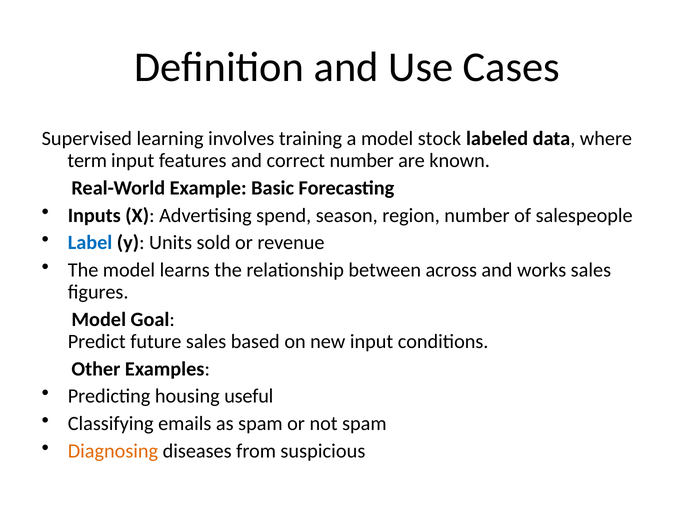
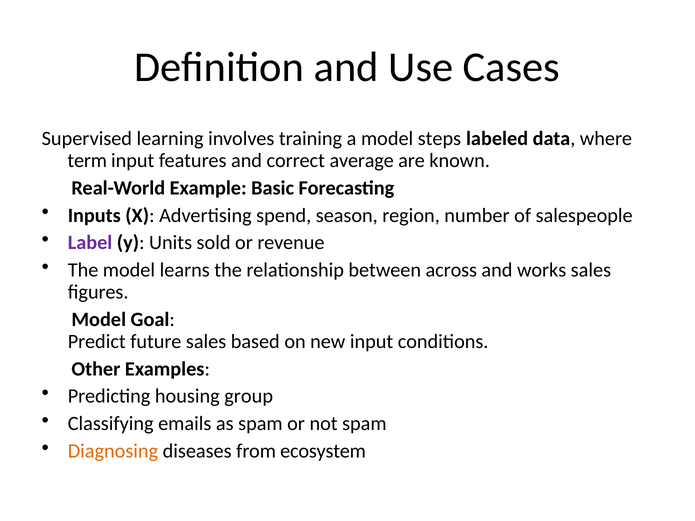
stock: stock -> steps (439, 139)
correct number: number -> average (362, 161)
Label colour: blue -> purple (90, 243)
useful: useful -> group (249, 396)
suspicious: suspicious -> ecosystem (323, 451)
